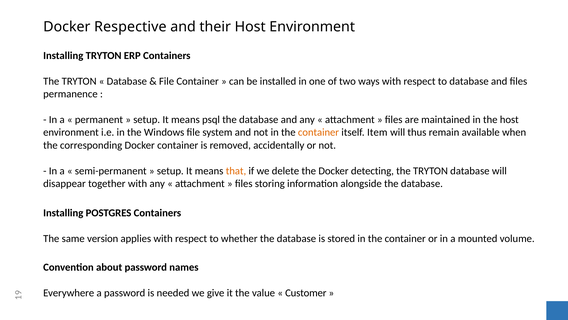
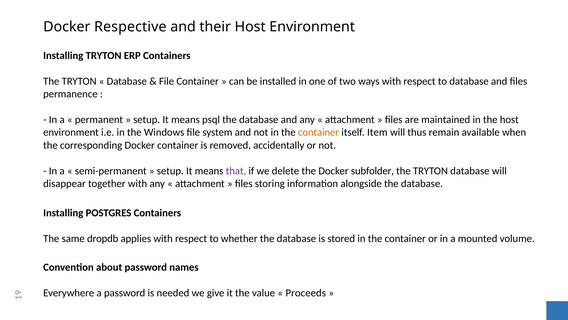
that colour: orange -> purple (236, 171)
detecting: detecting -> subfolder (372, 171)
version: version -> dropdb (103, 238)
Customer: Customer -> Proceeds (306, 292)
